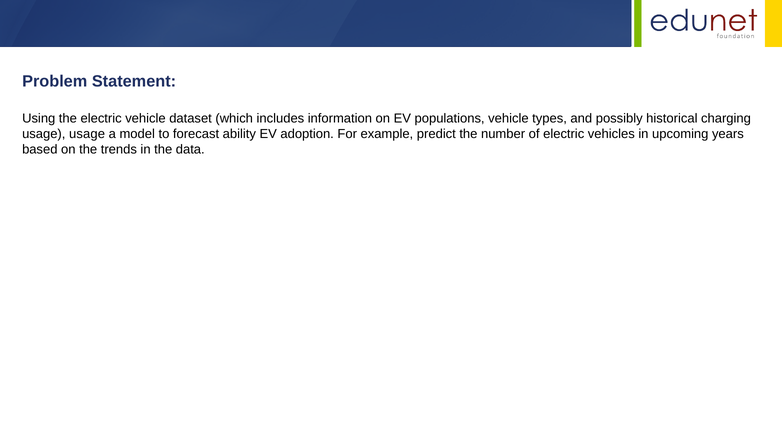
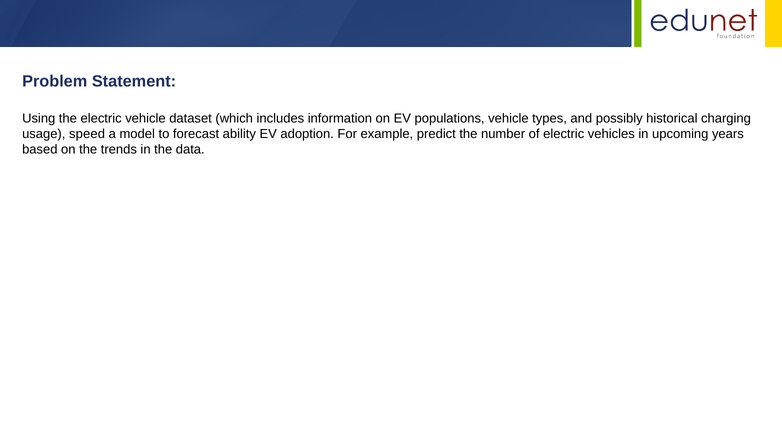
usage usage: usage -> speed (87, 134)
